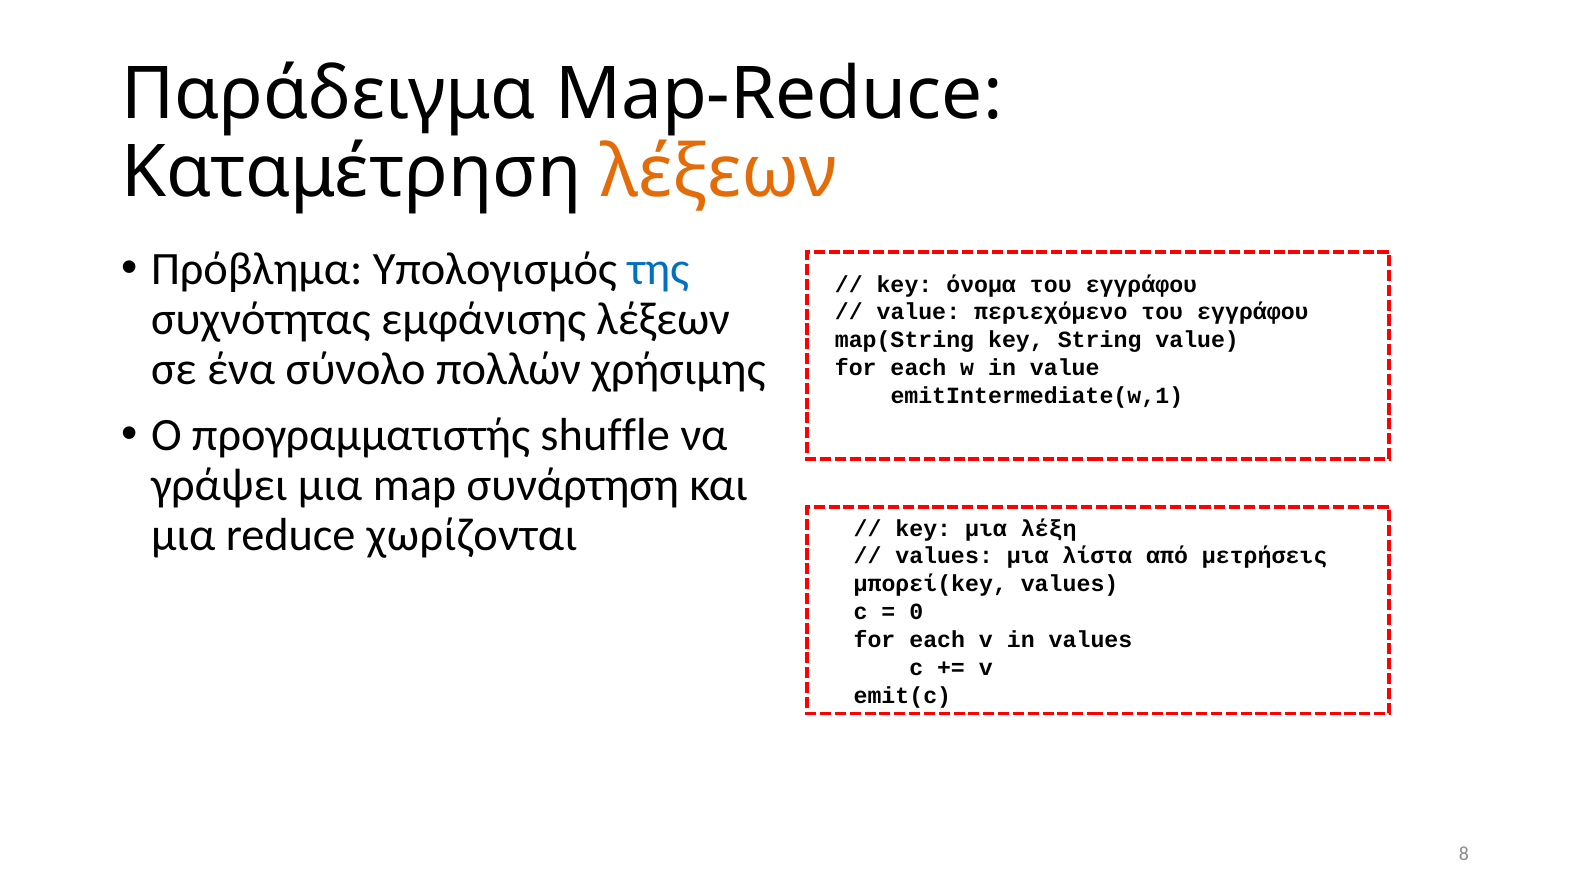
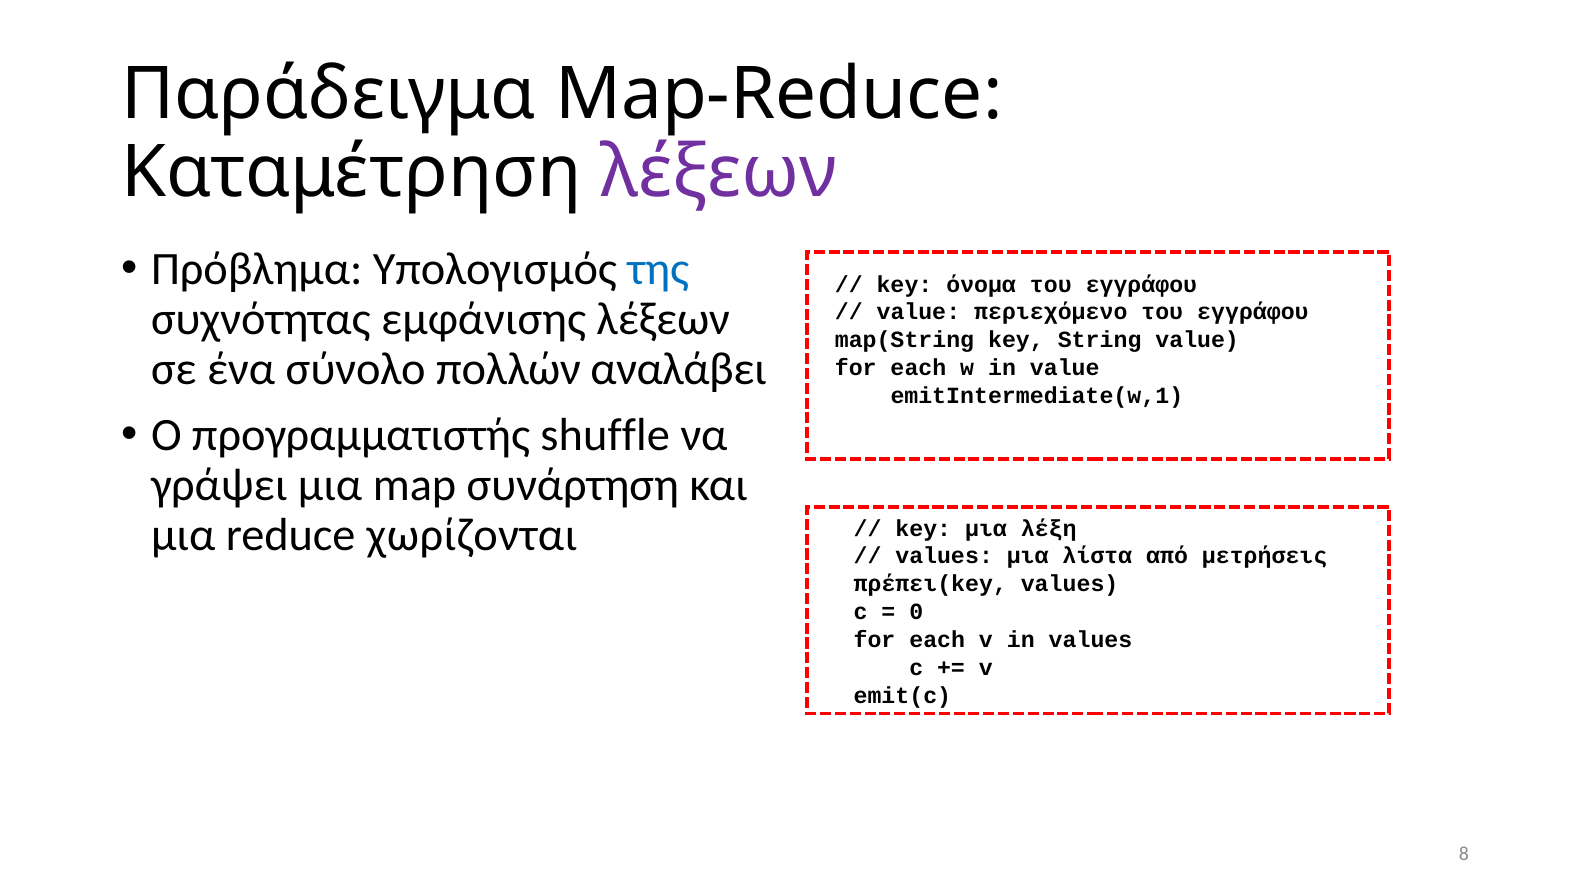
λέξεων colour: orange -> purple (719, 173)
χρήσιμης: χρήσιμης -> αναλάβει (679, 369)
μπορεί(key: μπορεί(key -> πρέπει(key (930, 584)
